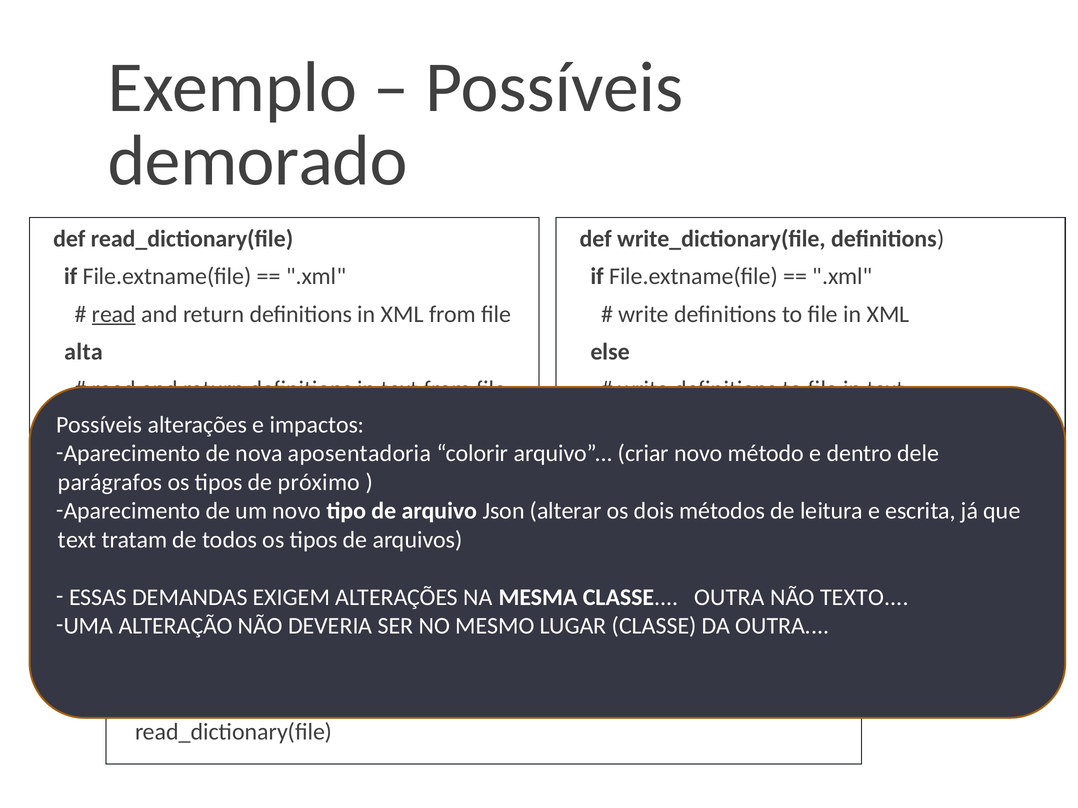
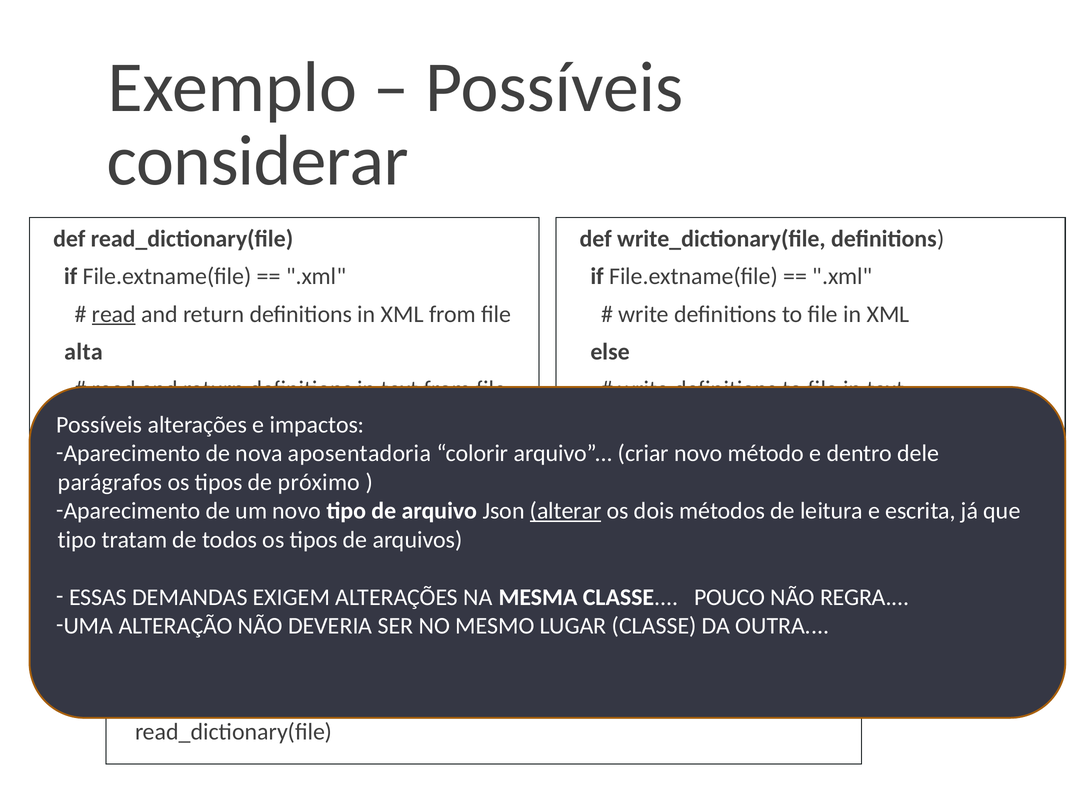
demorado: demorado -> considerar (258, 161)
alterar underline: none -> present (566, 511)
text: text -> tipo (77, 540)
CLASSE OUTRA: OUTRA -> POUCO (730, 598)
TEXTO: TEXTO -> REGRA (865, 598)
